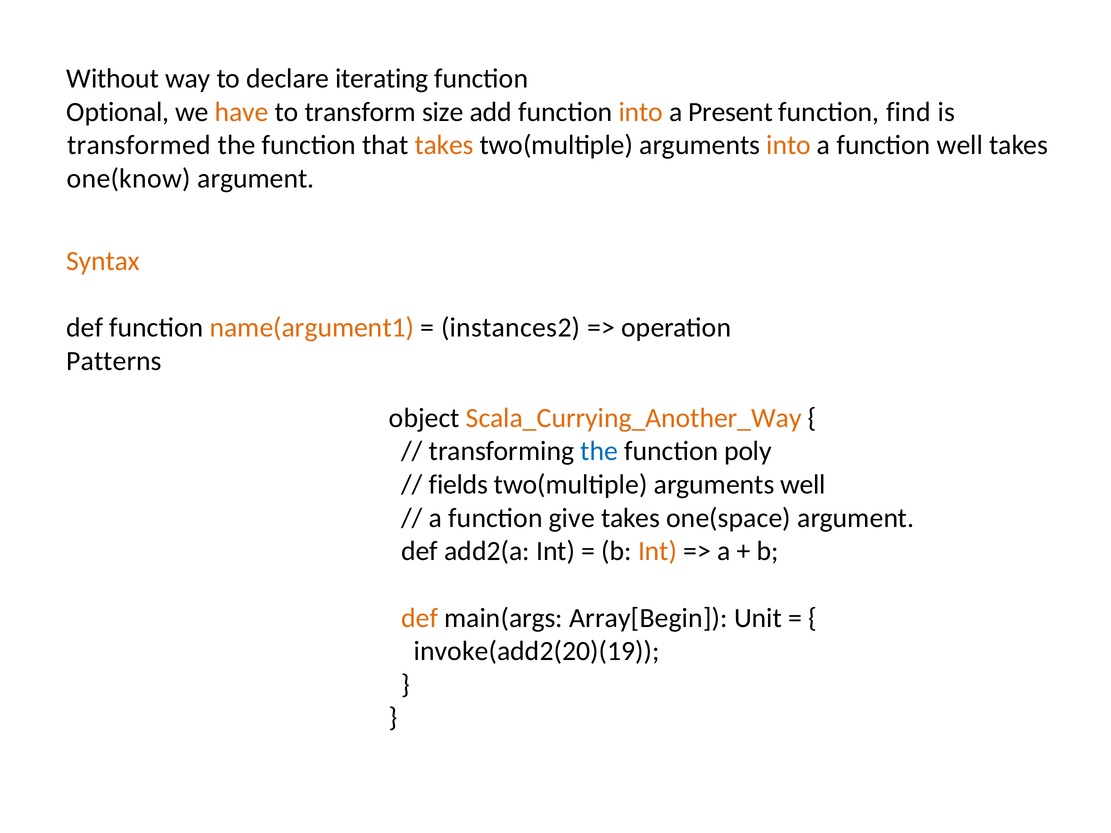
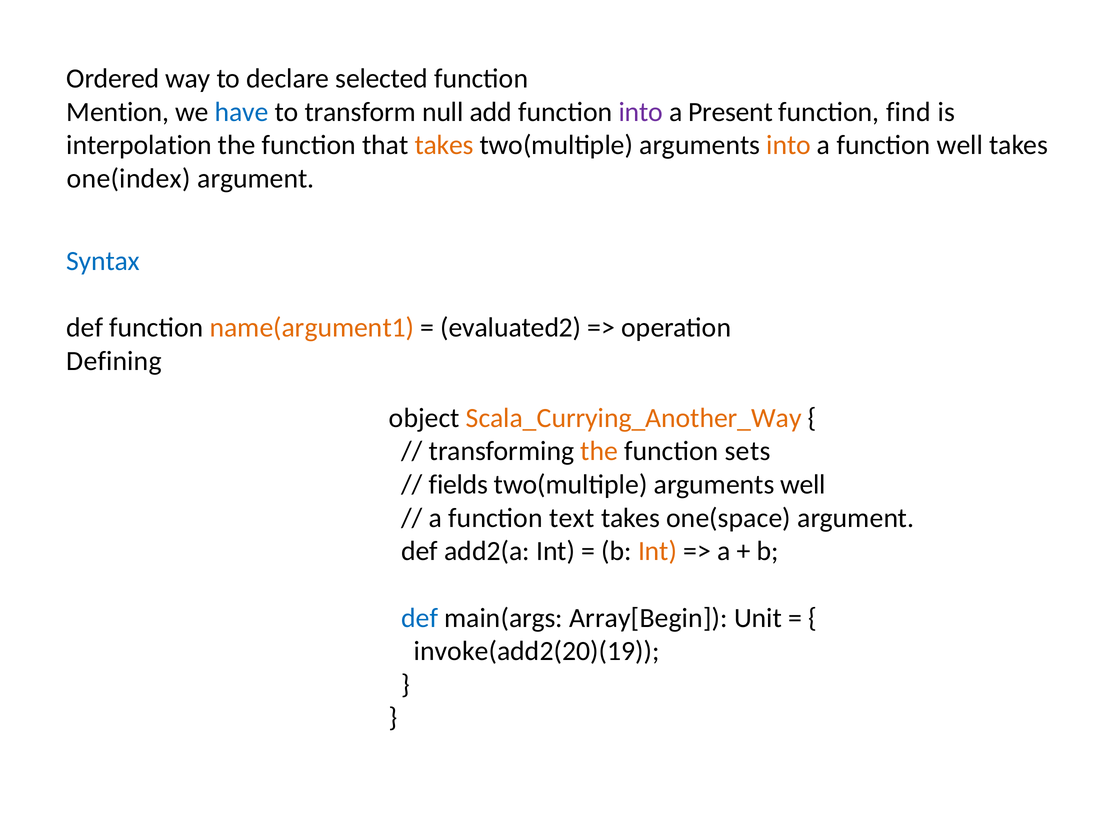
Without: Without -> Ordered (113, 79)
iterating: iterating -> selected (382, 79)
Optional: Optional -> Mention (118, 112)
have colour: orange -> blue (242, 112)
size: size -> null (443, 112)
into colour: orange -> purple (641, 112)
transformed: transformed -> interpolation (139, 145)
one(know: one(know -> one(index (129, 179)
Syntax colour: orange -> blue (103, 261)
instances2: instances2 -> evaluated2 (511, 328)
Patterns: Patterns -> Defining (114, 361)
the colour: blue -> orange (599, 451)
poly: poly -> sets (748, 451)
give: give -> text (572, 518)
def colour: orange -> blue (420, 618)
